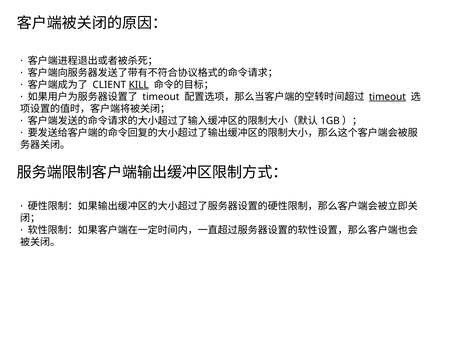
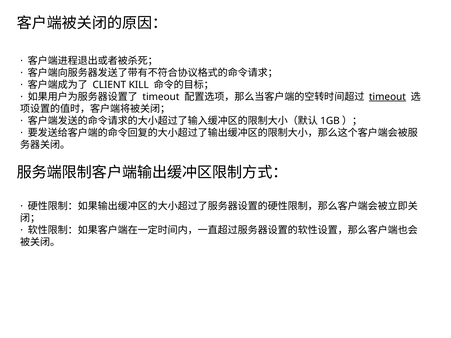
KILL underline: present -> none (139, 85)
